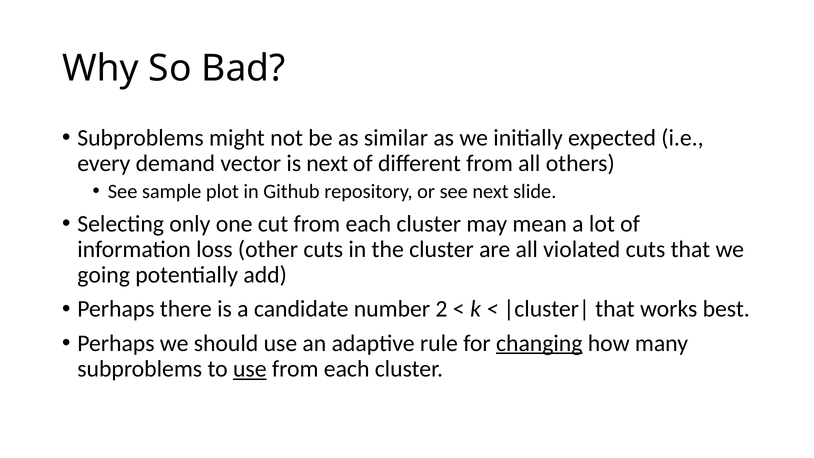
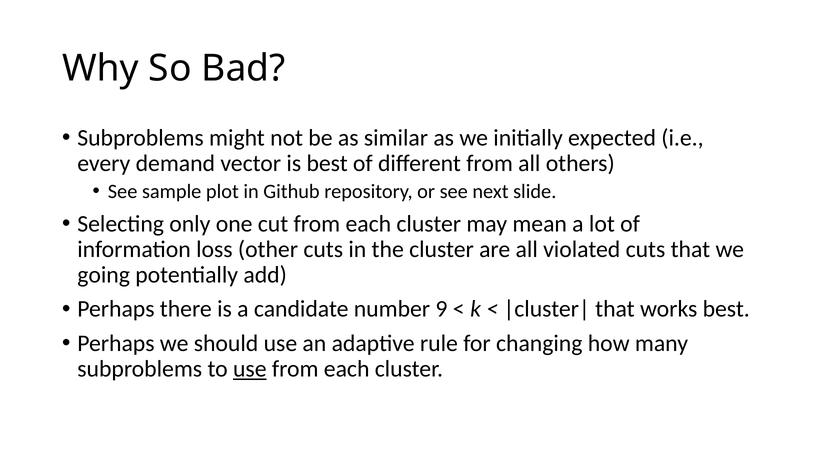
is next: next -> best (327, 163)
2: 2 -> 9 (441, 309)
changing underline: present -> none (539, 343)
